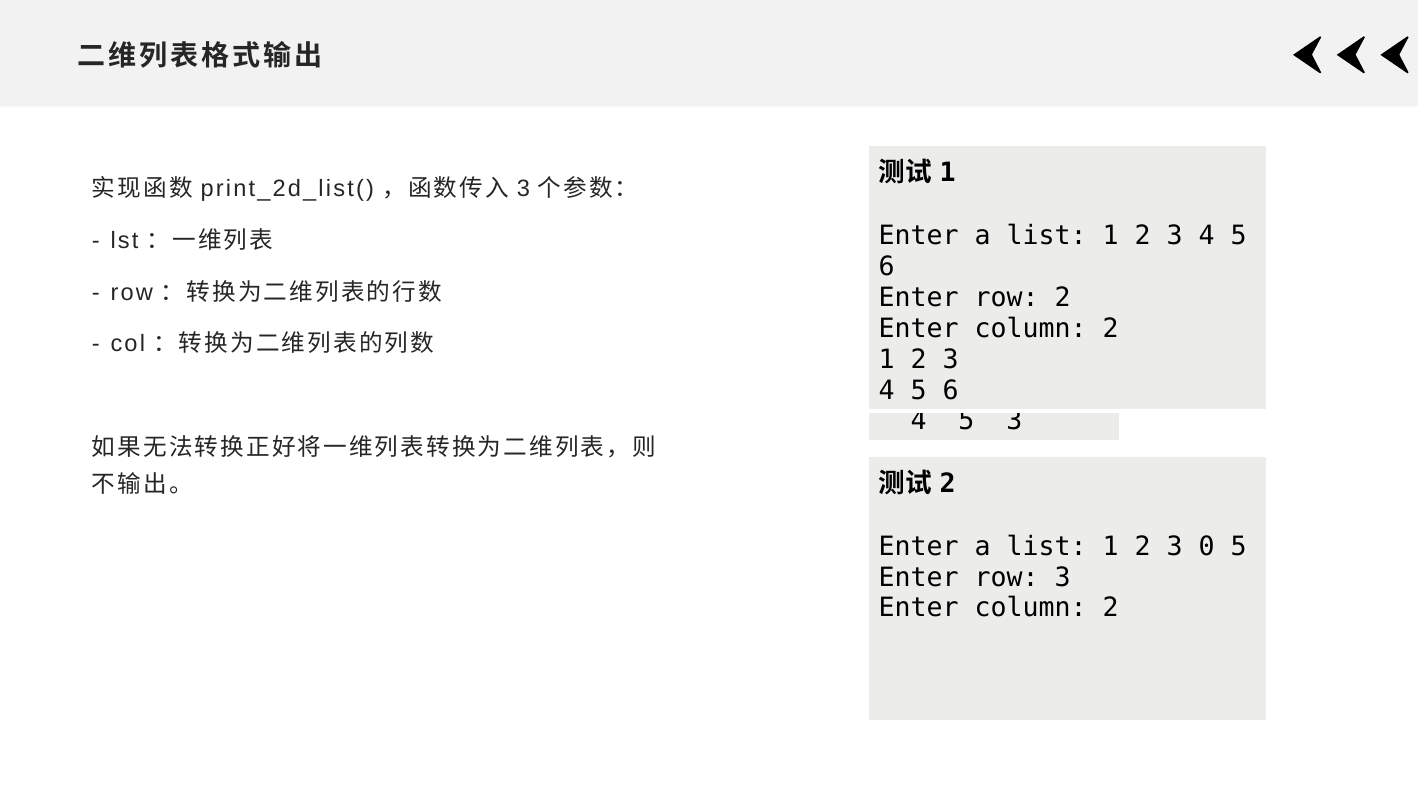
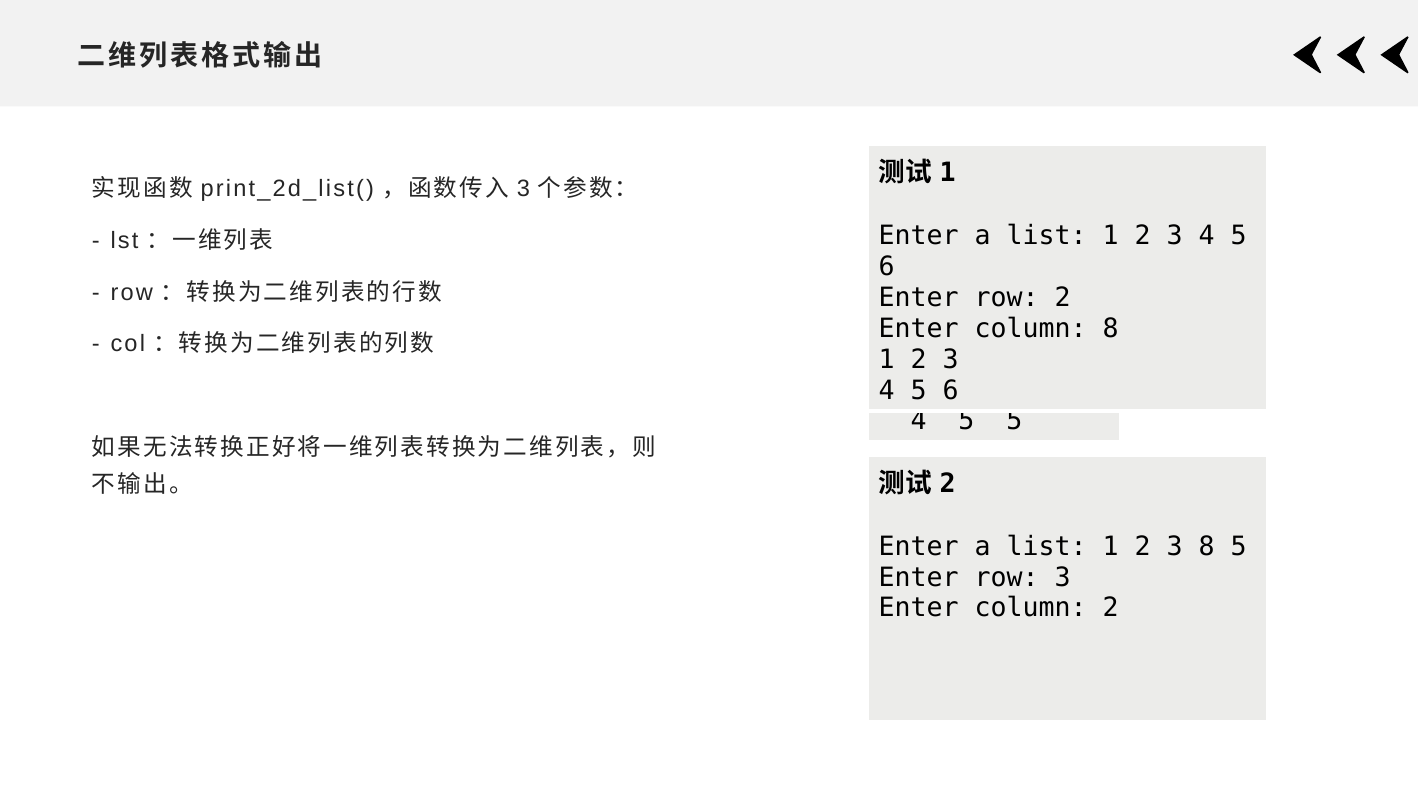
2: 2 -> 8 (1111, 328)
5 3: 3 -> 5 (1014, 421)
3 0: 0 -> 8 (1207, 546)
